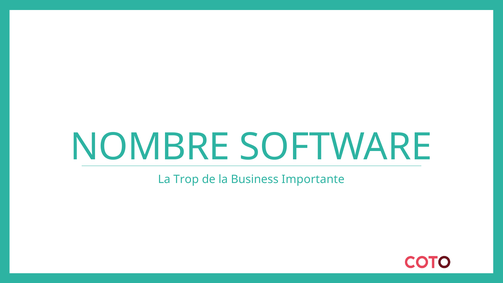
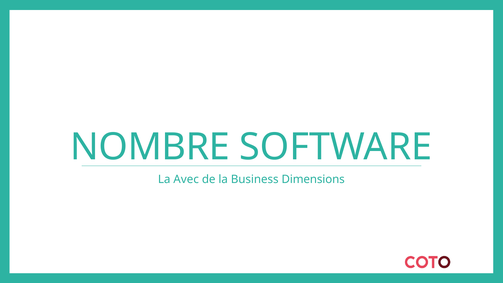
Trop: Trop -> Avec (186, 179)
Importante: Importante -> Dimensions (313, 179)
